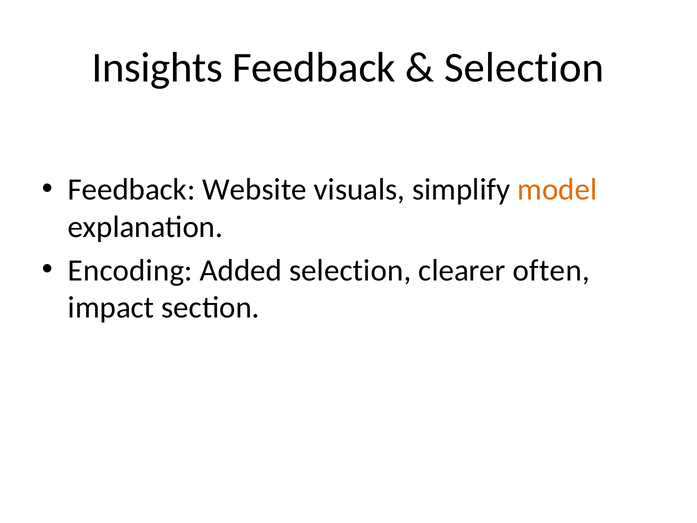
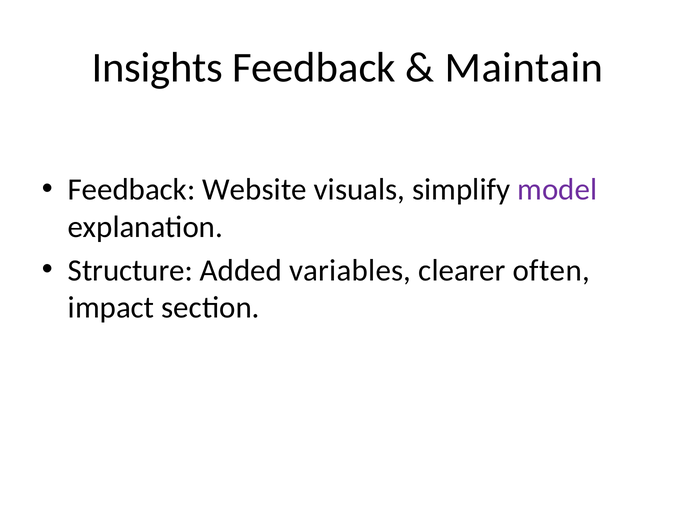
Selection: Selection -> Maintain (524, 67)
model colour: orange -> purple (557, 190)
Encoding: Encoding -> Structure (130, 270)
Added selection: selection -> variables (350, 270)
